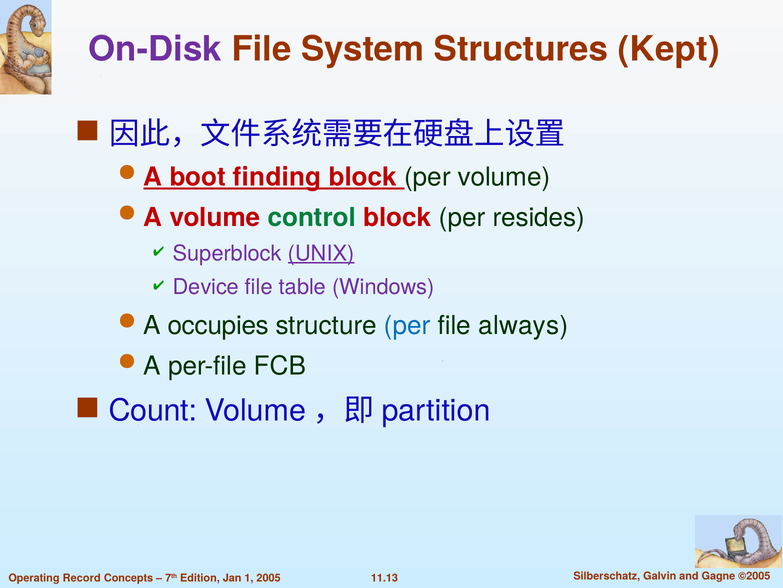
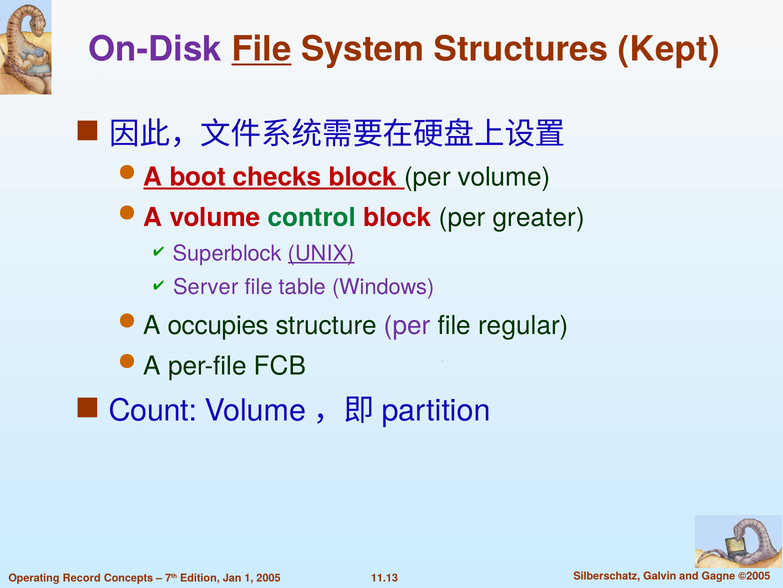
File underline: none -> present (261, 49)
finding: finding -> checks (277, 177)
resides: resides -> greater (539, 217)
Device: Device -> Server (206, 287)
per colour: blue -> purple (407, 325)
always: always -> regular (523, 325)
